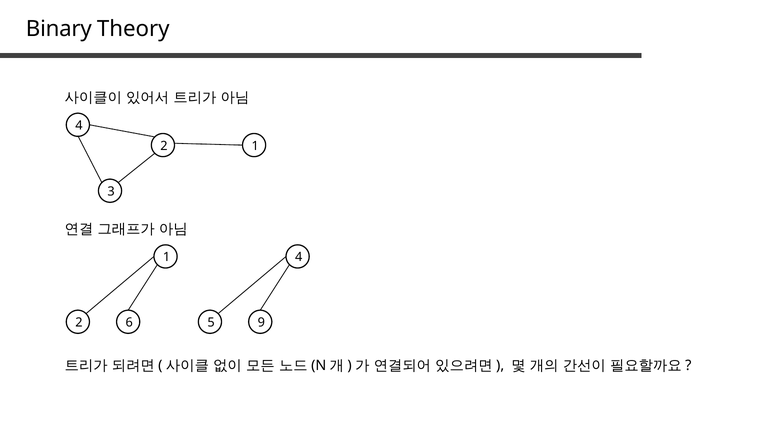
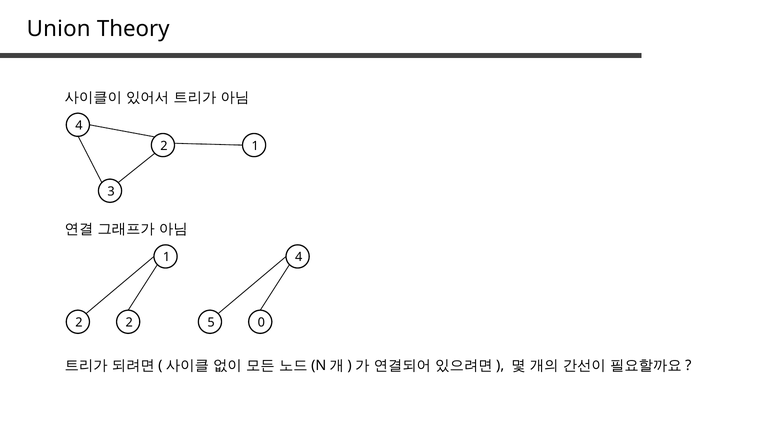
Binary: Binary -> Union (59, 29)
2 6: 6 -> 2 (129, 322)
9: 9 -> 0 (261, 322)
